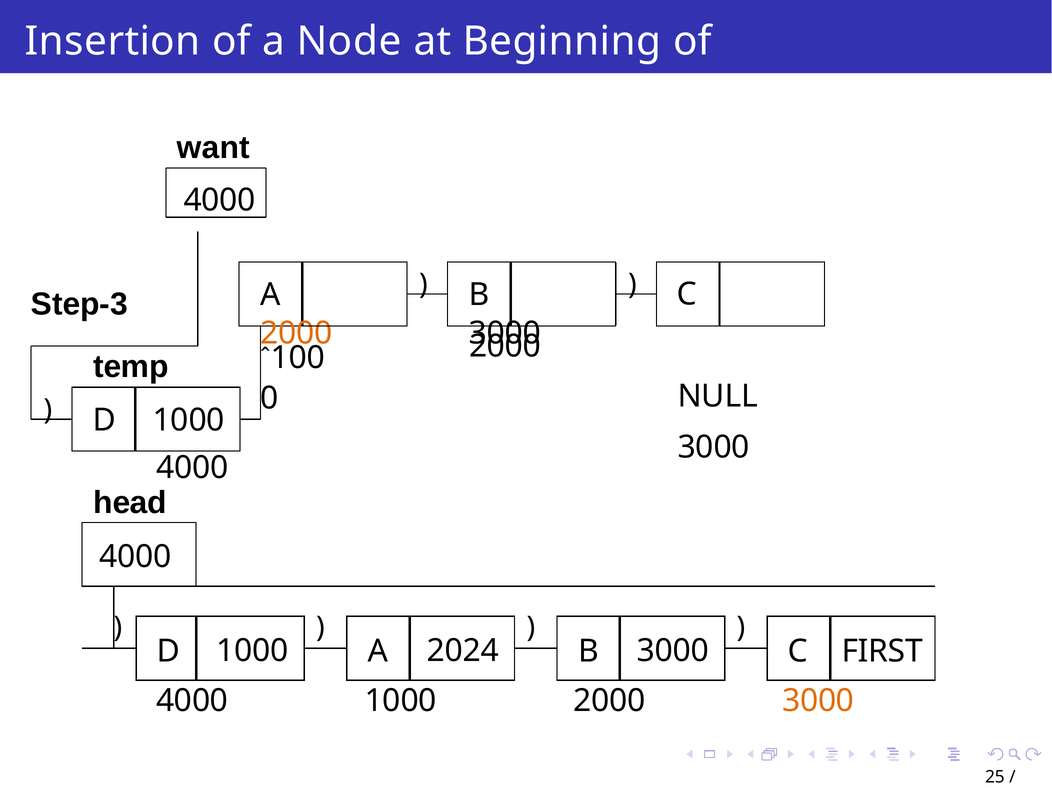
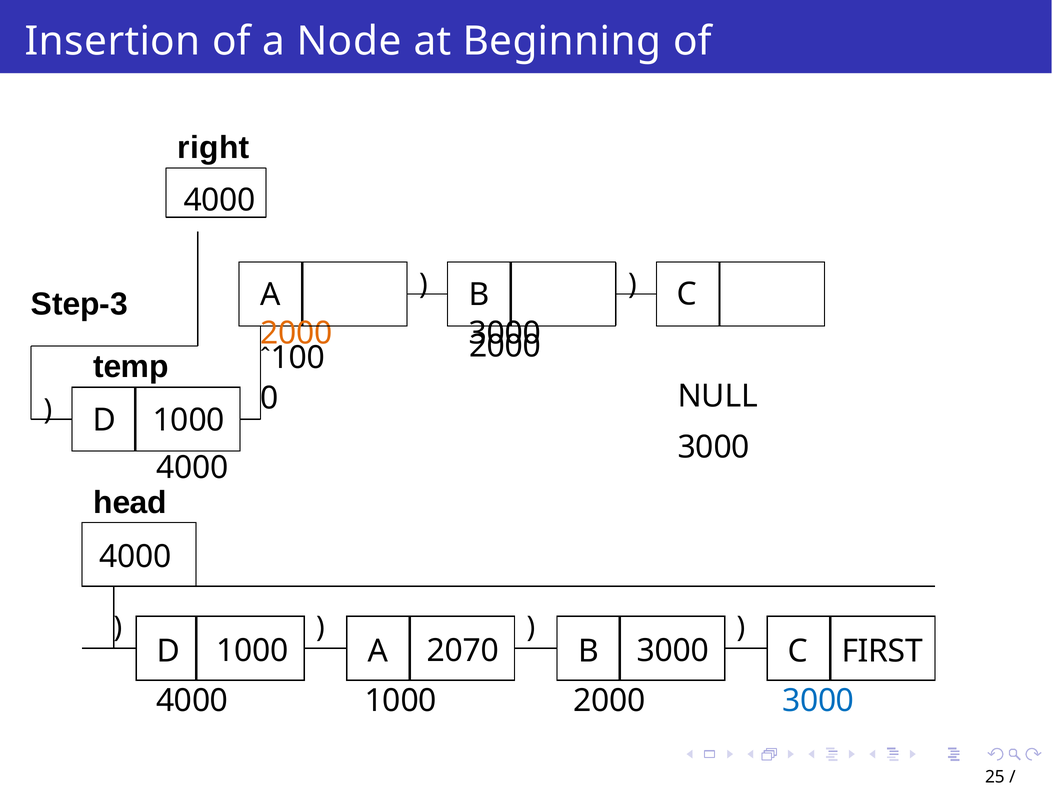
want: want -> right (213, 148)
2024: 2024 -> 2070 (463, 651)
3000 colour: orange -> blue (818, 701)
